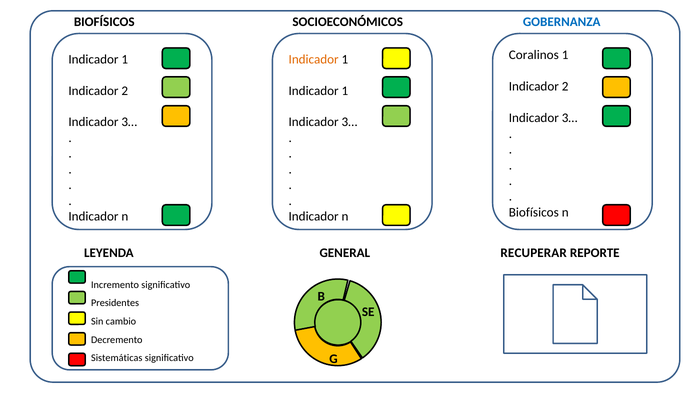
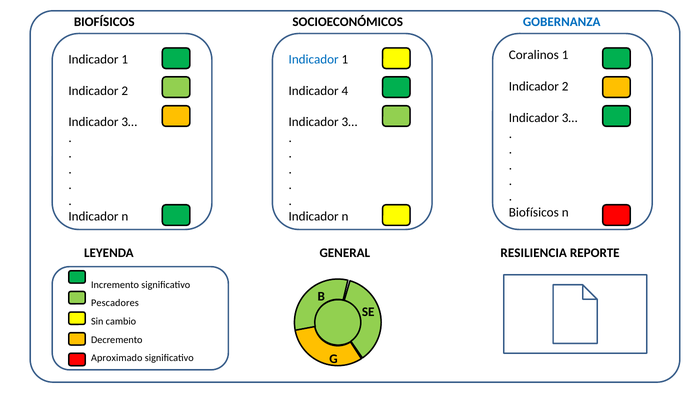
Indicador colour: orange -> blue (314, 59)
1: 1 -> 4 (345, 91)
RECUPERAR: RECUPERAR -> RESILIENCIA (534, 253)
Presidentes: Presidentes -> Pescadores (115, 303)
Sistemáticas: Sistemáticas -> Aproximado (117, 358)
